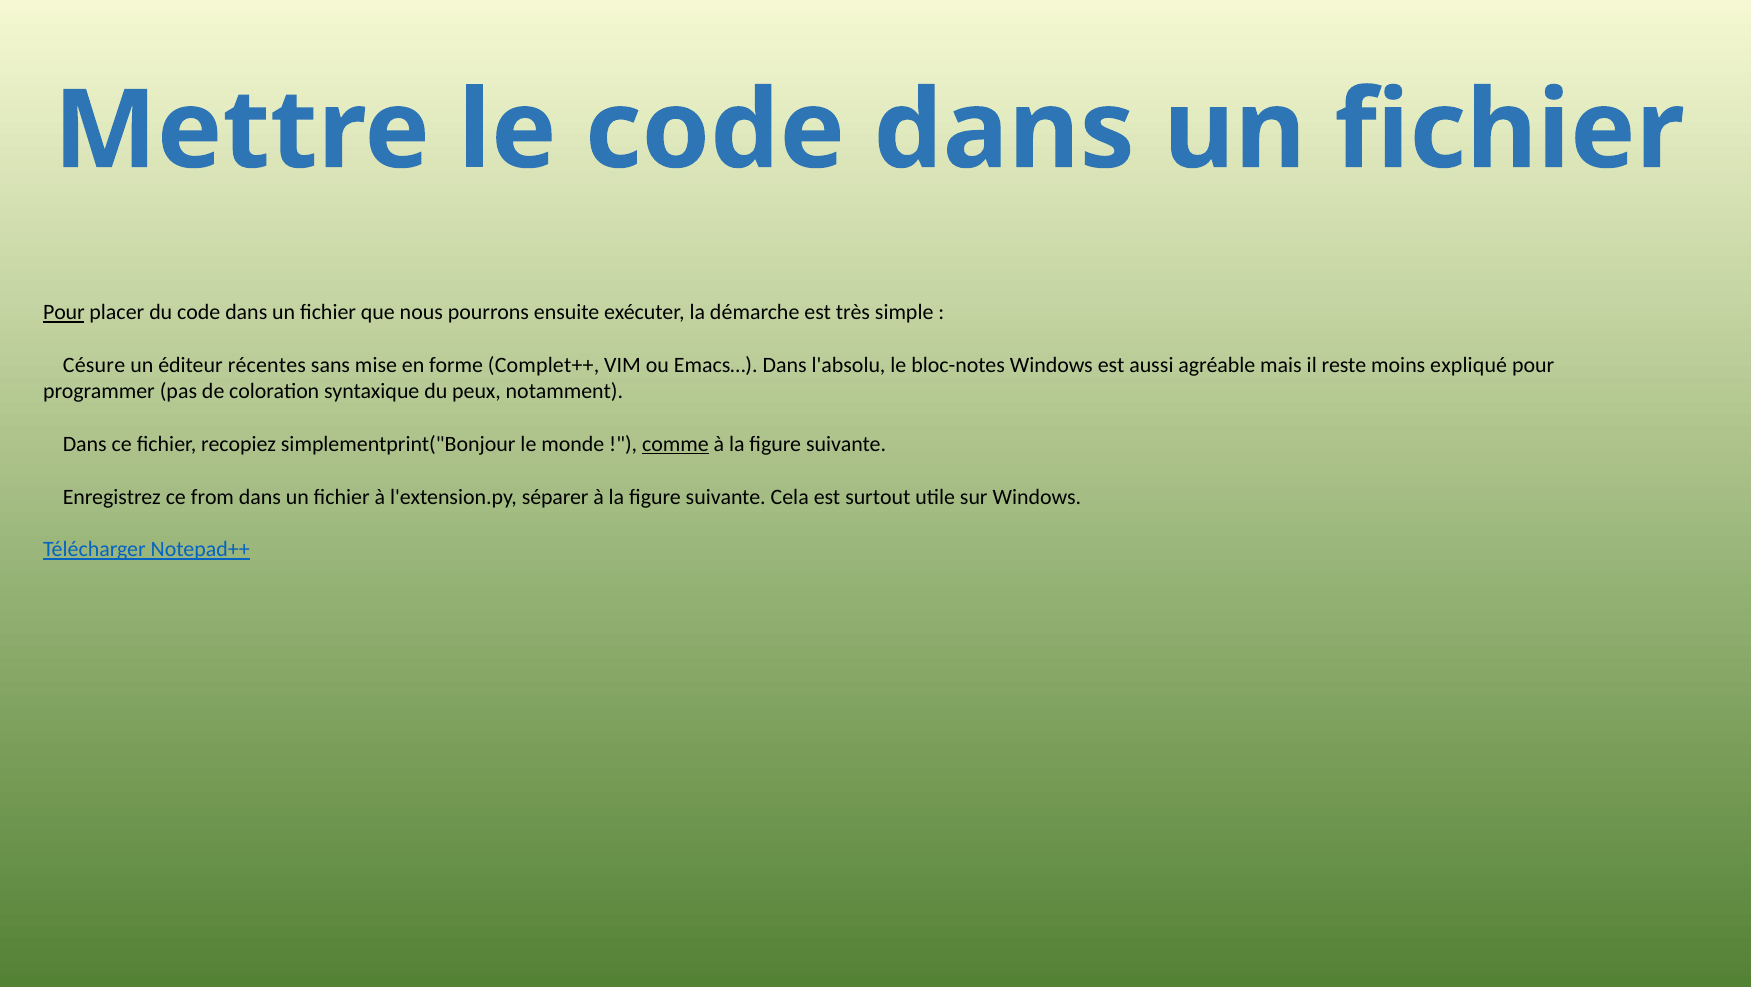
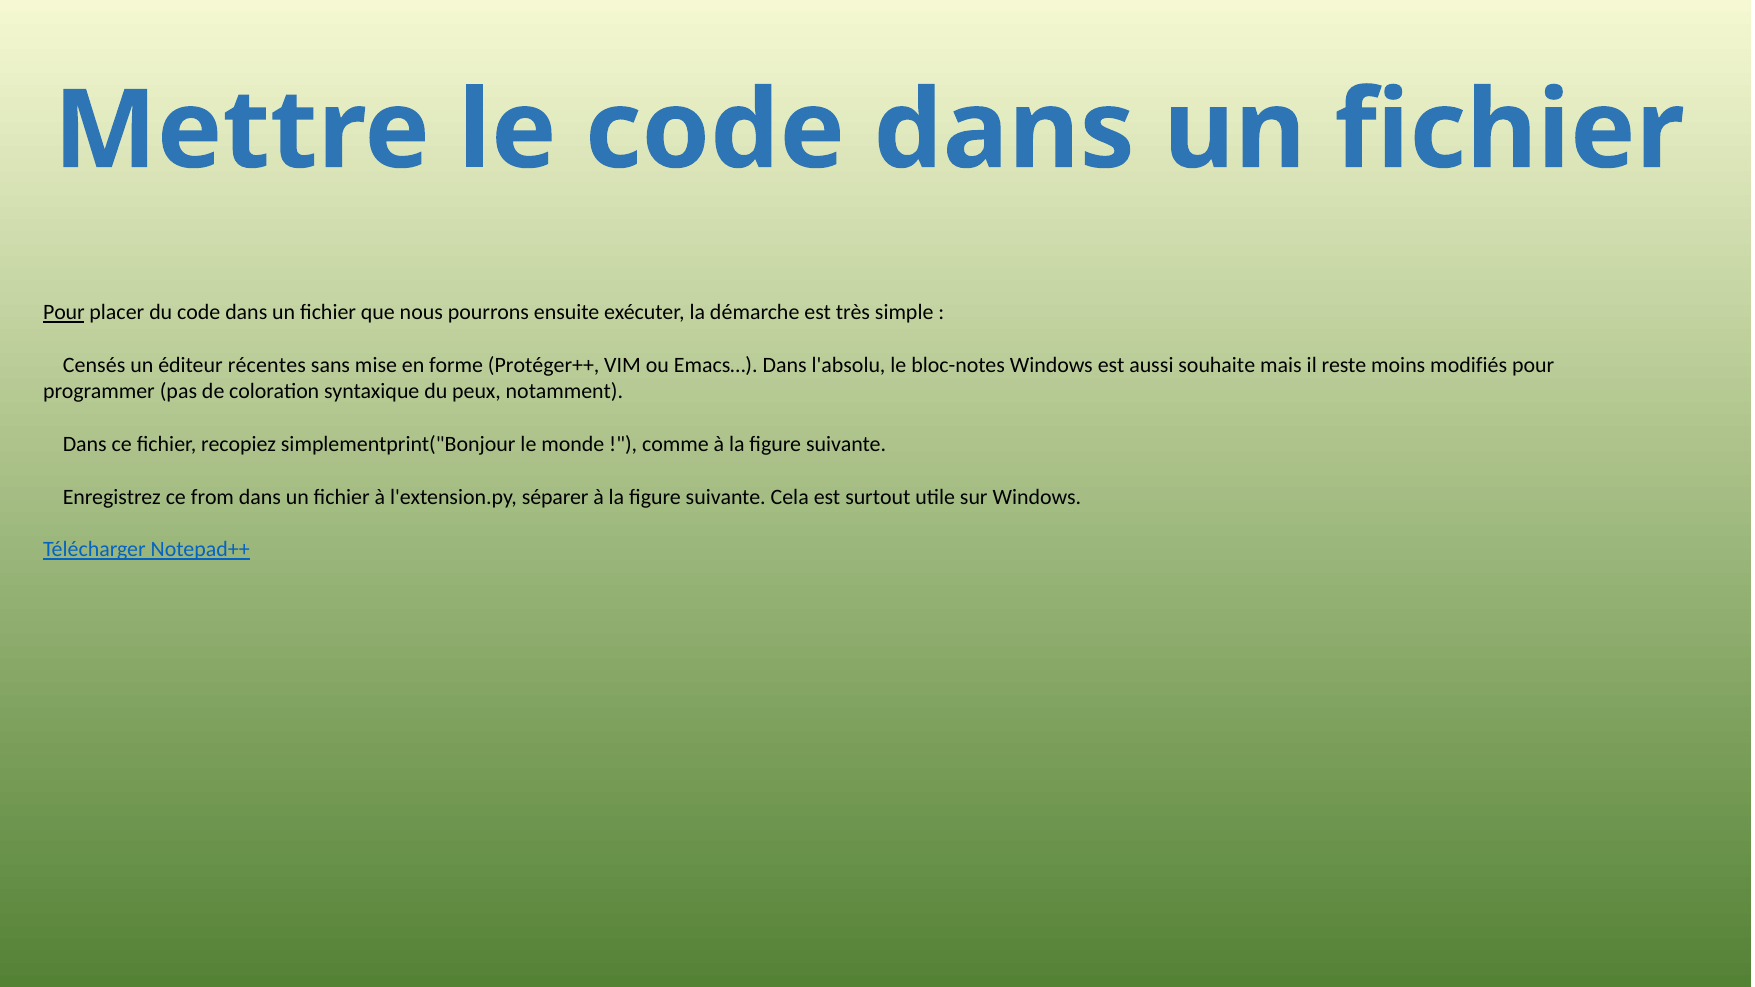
Césure: Césure -> Censés (94, 365)
Complet++: Complet++ -> Protéger++ (544, 365)
agréable: agréable -> souhaite (1217, 365)
expliqué: expliqué -> modifiés (1469, 365)
comme underline: present -> none (675, 444)
